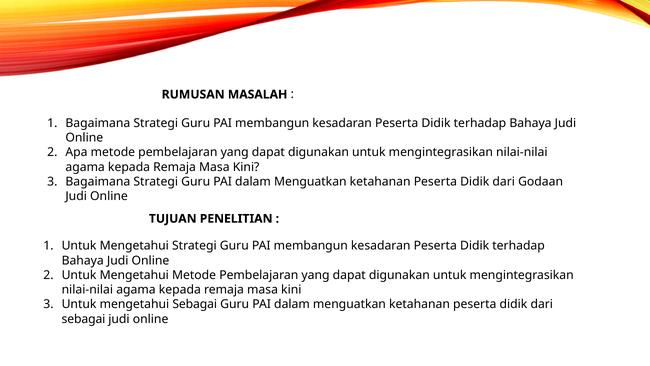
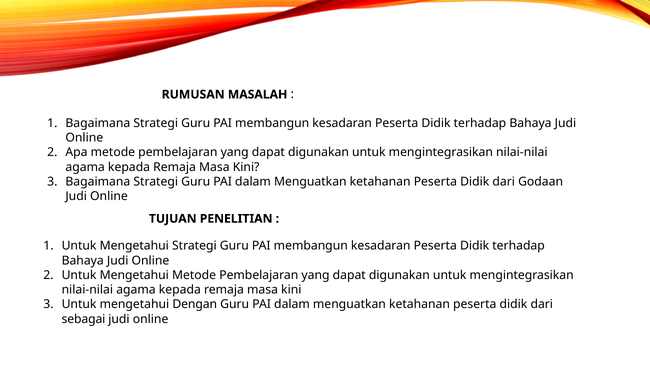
mengetahui Sebagai: Sebagai -> Dengan (195, 304)
